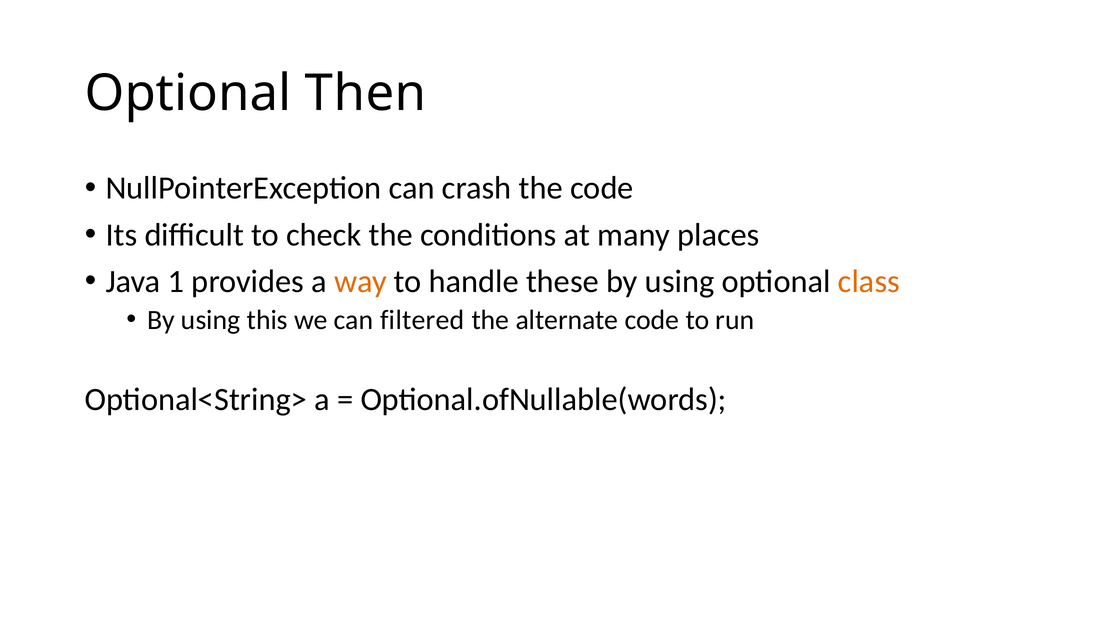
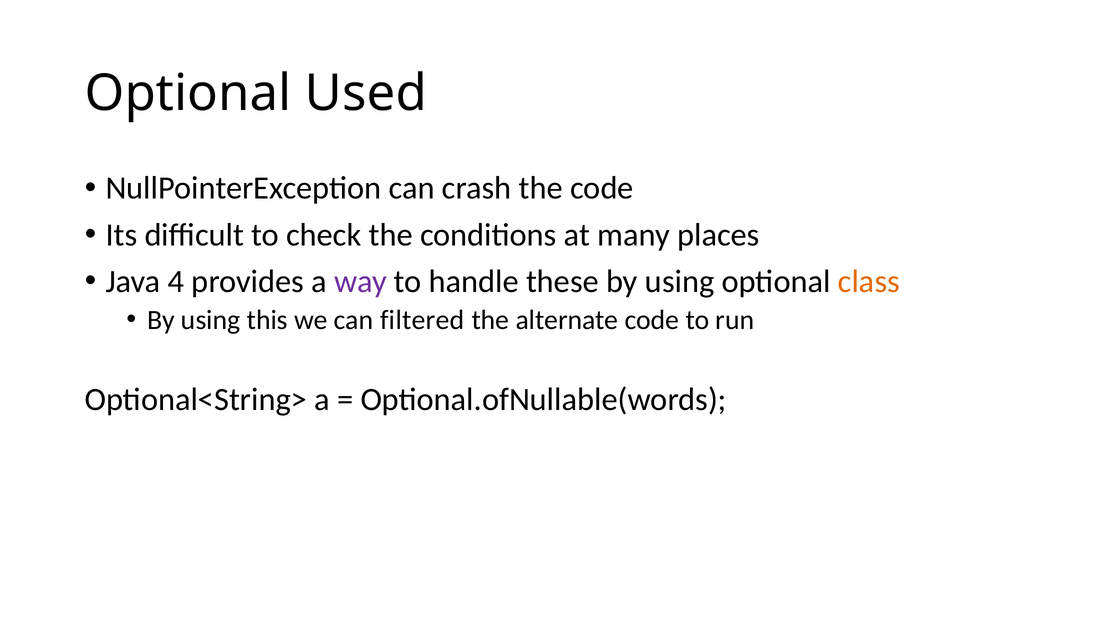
Then: Then -> Used (366, 93)
1: 1 -> 4 (176, 281)
way colour: orange -> purple (361, 281)
